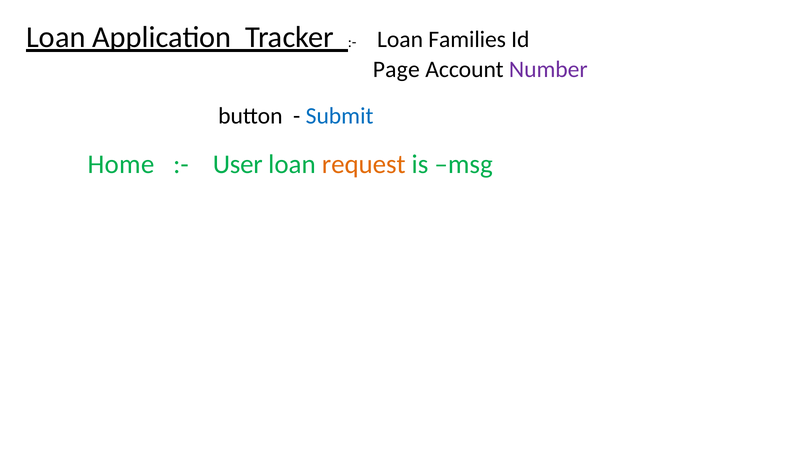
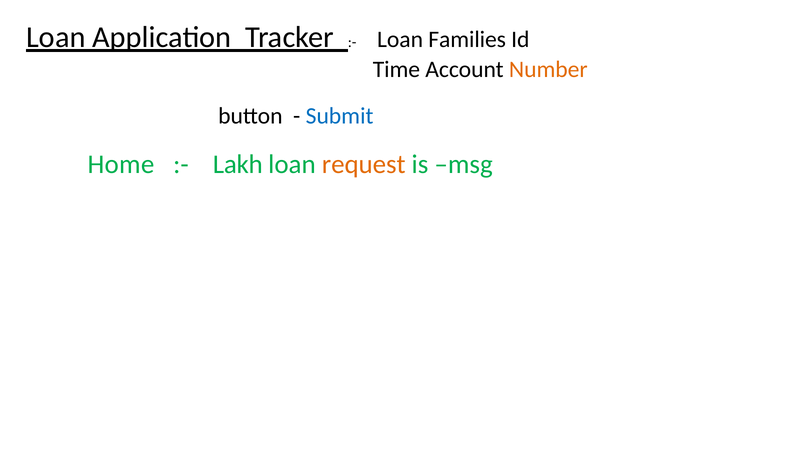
Page: Page -> Time (396, 69)
Number colour: purple -> orange (548, 69)
User: User -> Lakh (238, 165)
